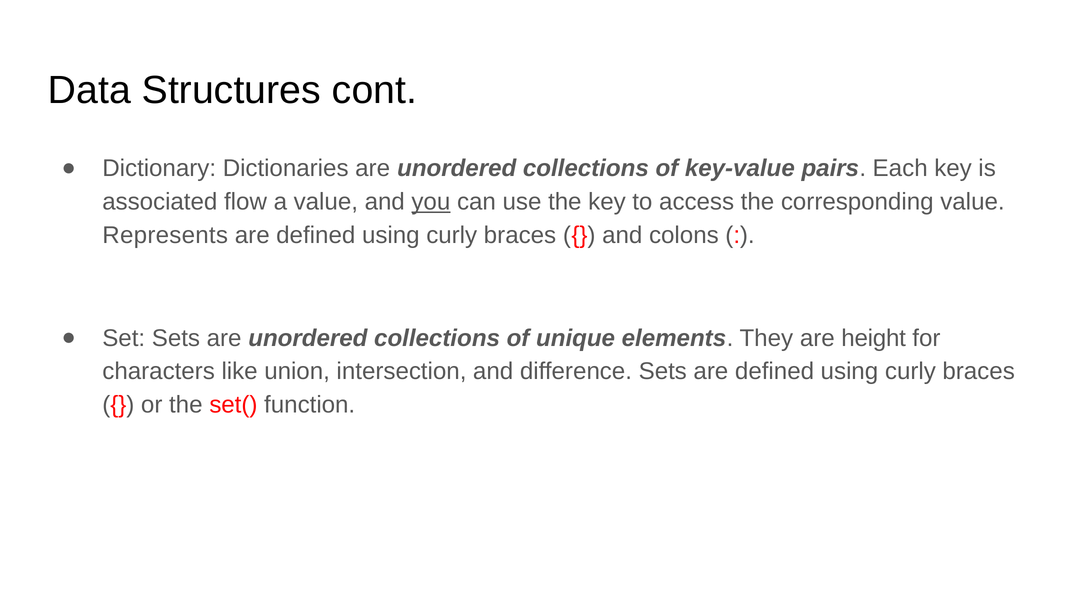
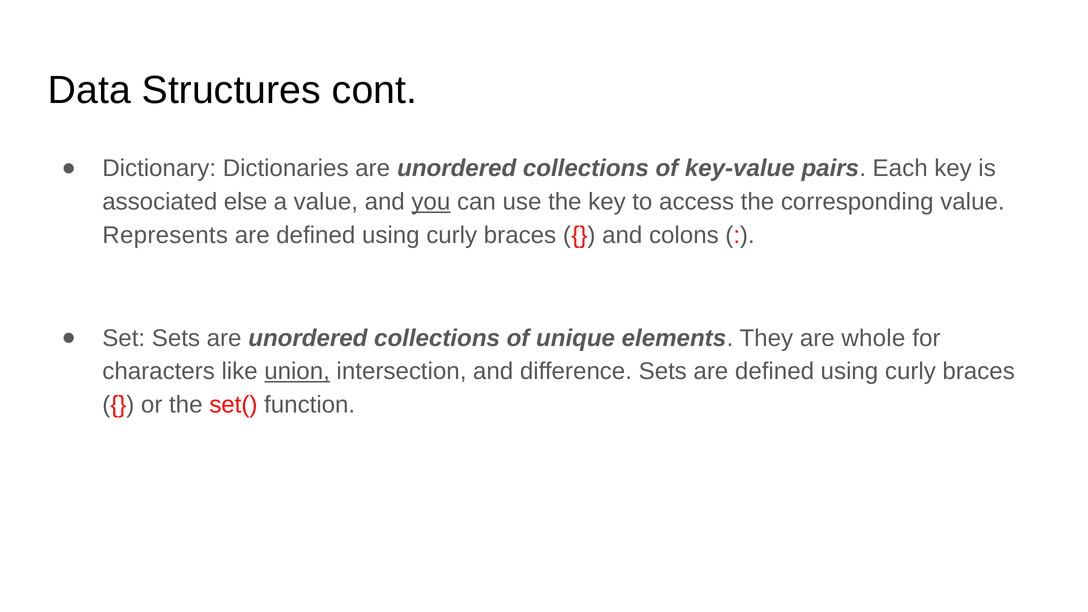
flow: flow -> else (246, 202)
height: height -> whole (873, 338)
union underline: none -> present (297, 371)
